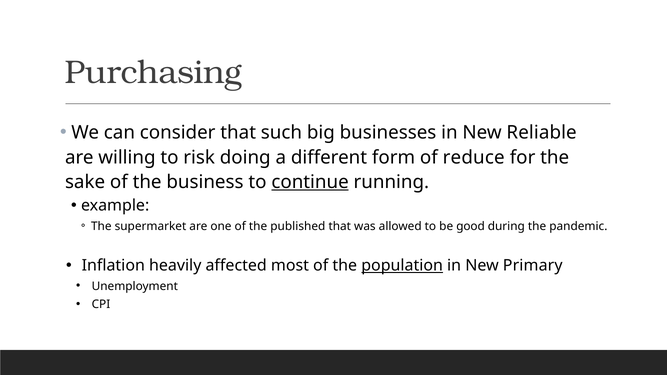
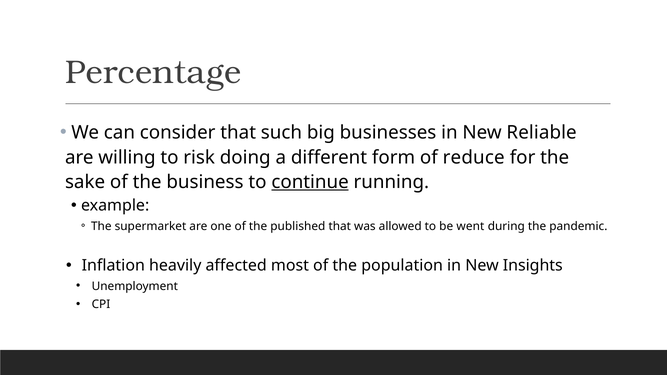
Purchasing: Purchasing -> Percentage (153, 73)
good: good -> went (470, 226)
population underline: present -> none (402, 266)
Primary: Primary -> Insights (533, 266)
